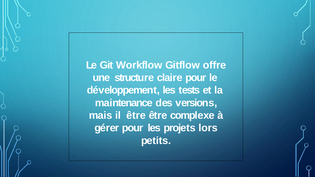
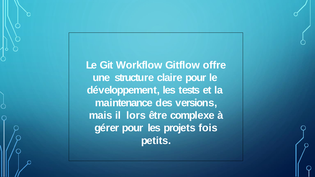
il être: être -> lors (136, 116)
lors: lors -> fois (208, 128)
